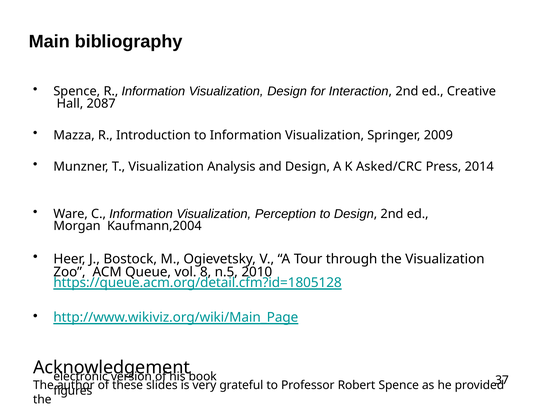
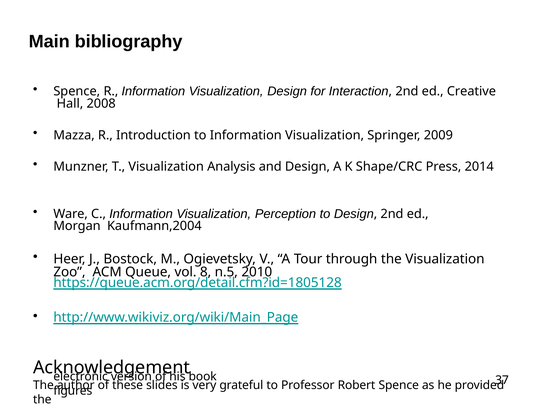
2087: 2087 -> 2008 (101, 104)
Asked/CRC: Asked/CRC -> Shape/CRC (389, 166)
